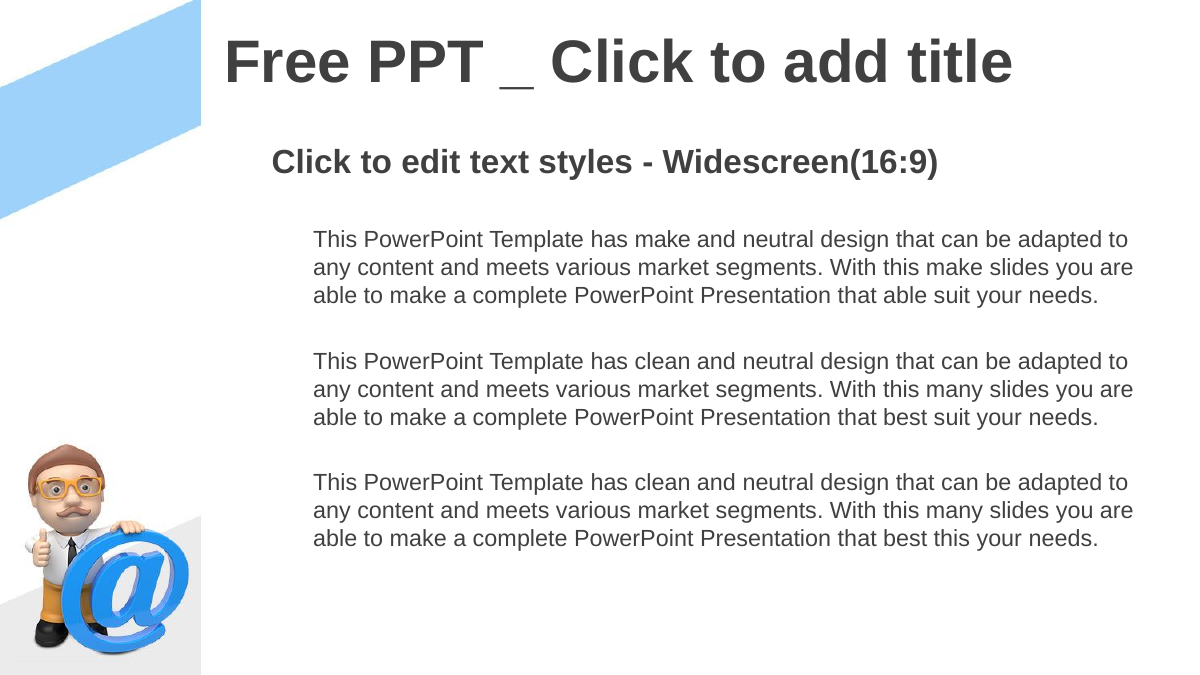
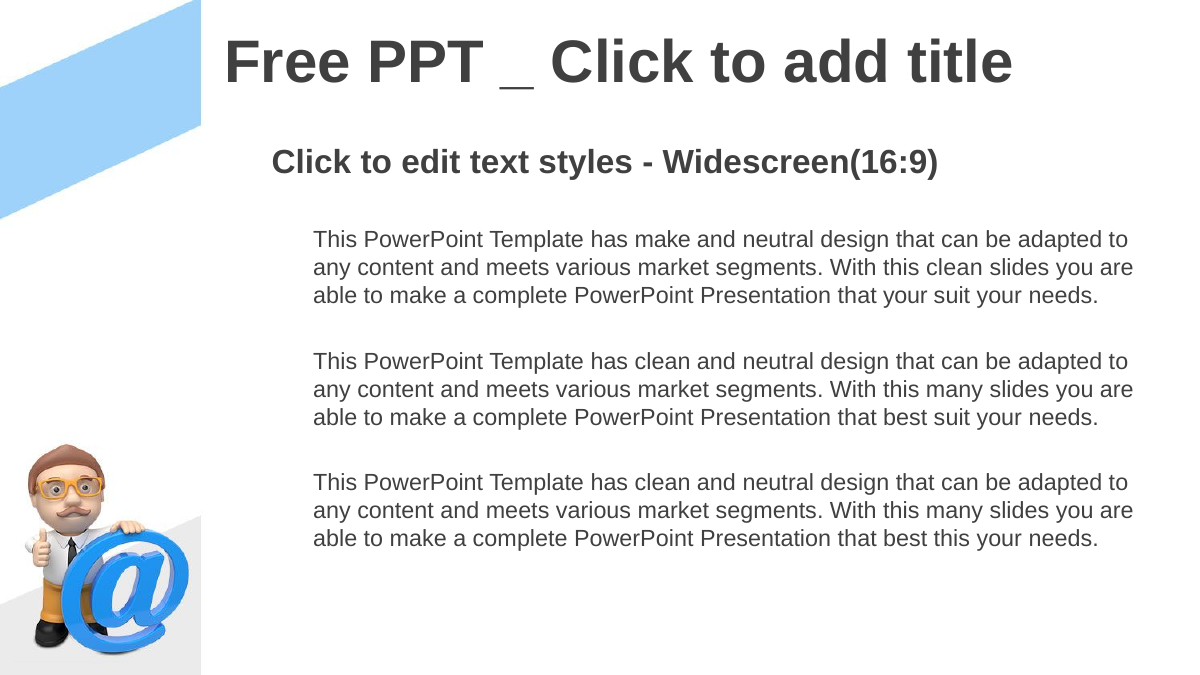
this make: make -> clean (954, 268)
that able: able -> your (905, 296)
